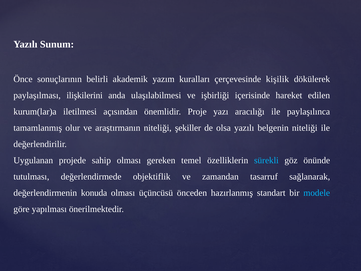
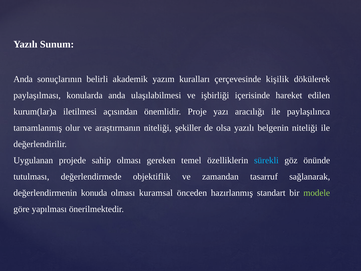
Önce: Önce -> Anda (23, 79)
ilişkilerini: ilişkilerini -> konularda (85, 95)
üçüncüsü: üçüncüsü -> kuramsal (156, 193)
modele colour: light blue -> light green (317, 193)
